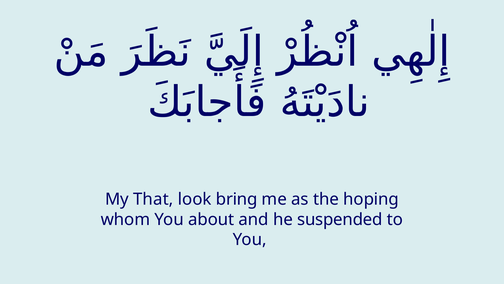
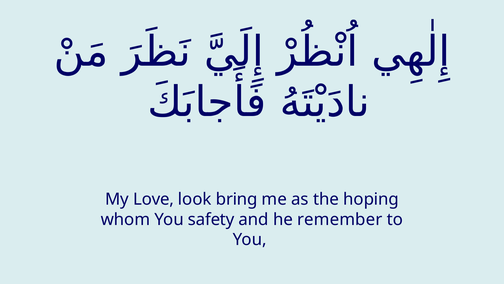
That: That -> Love (153, 199)
about: about -> safety (211, 219)
suspended: suspended -> remember (340, 219)
